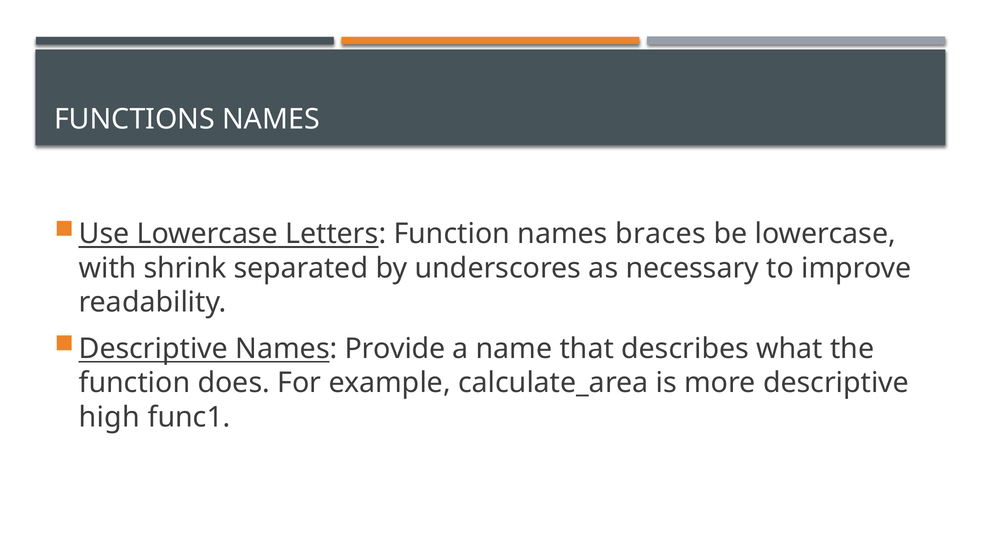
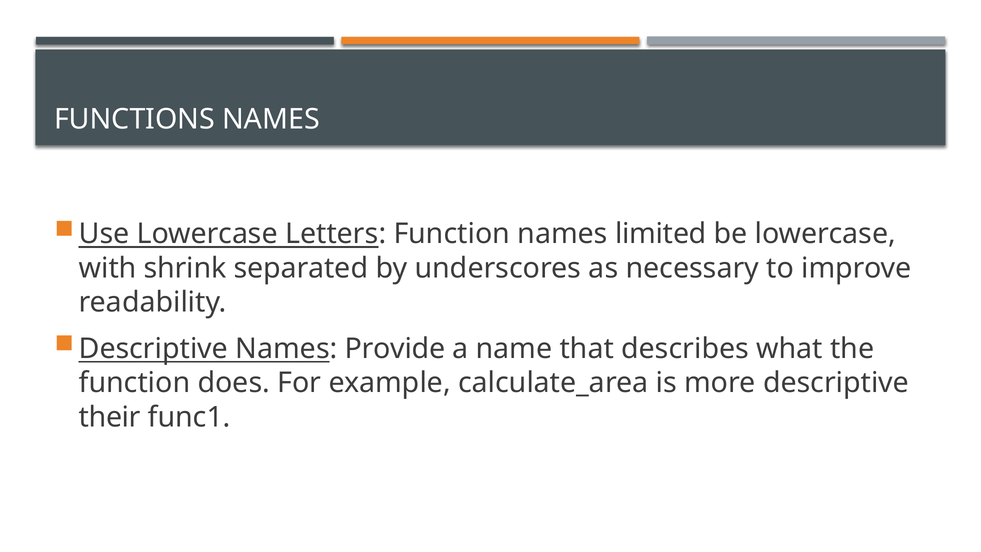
braces: braces -> limited (661, 234)
high: high -> their (110, 417)
